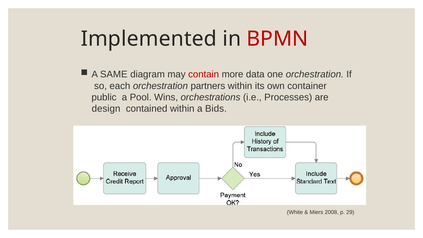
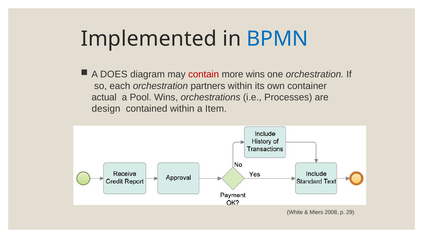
BPMN colour: red -> blue (277, 39)
SAME: SAME -> DOES (114, 74)
more data: data -> wins (255, 74)
public: public -> actual (104, 97)
Bids: Bids -> Item (216, 109)
